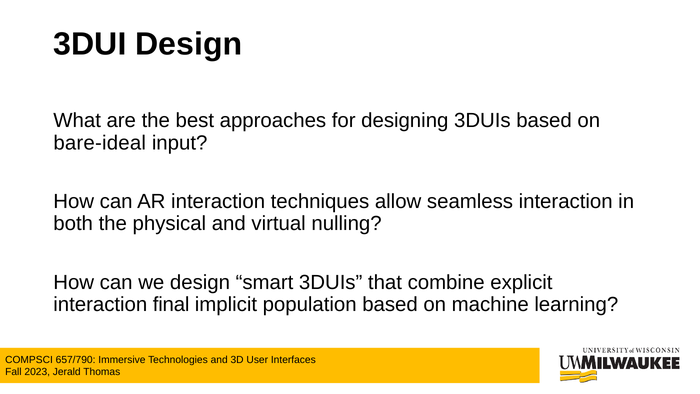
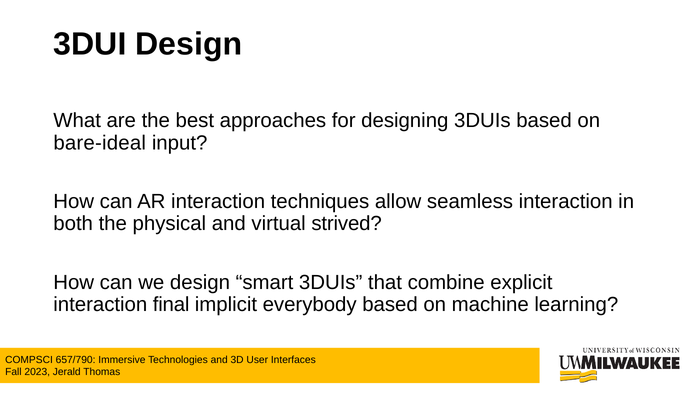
nulling: nulling -> strived (347, 223)
population: population -> everybody (310, 304)
